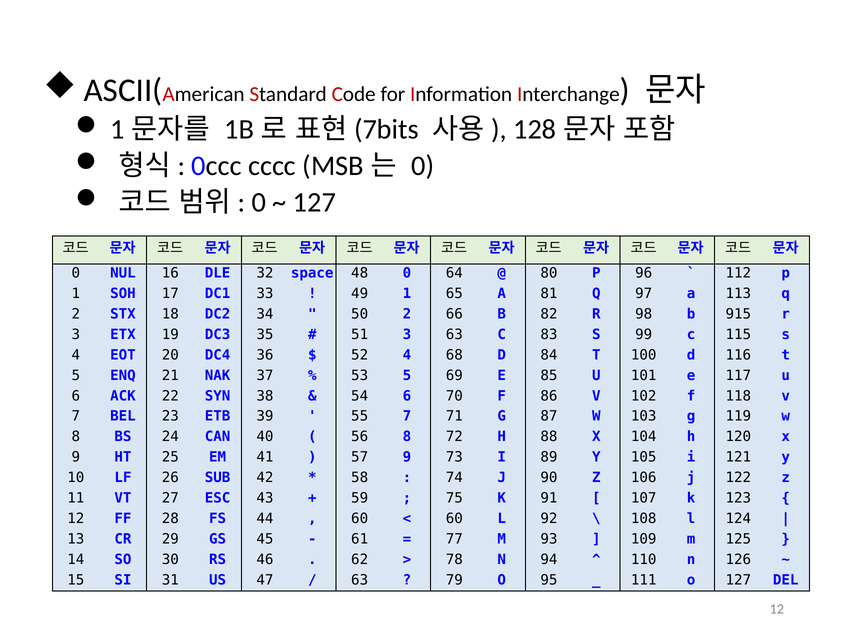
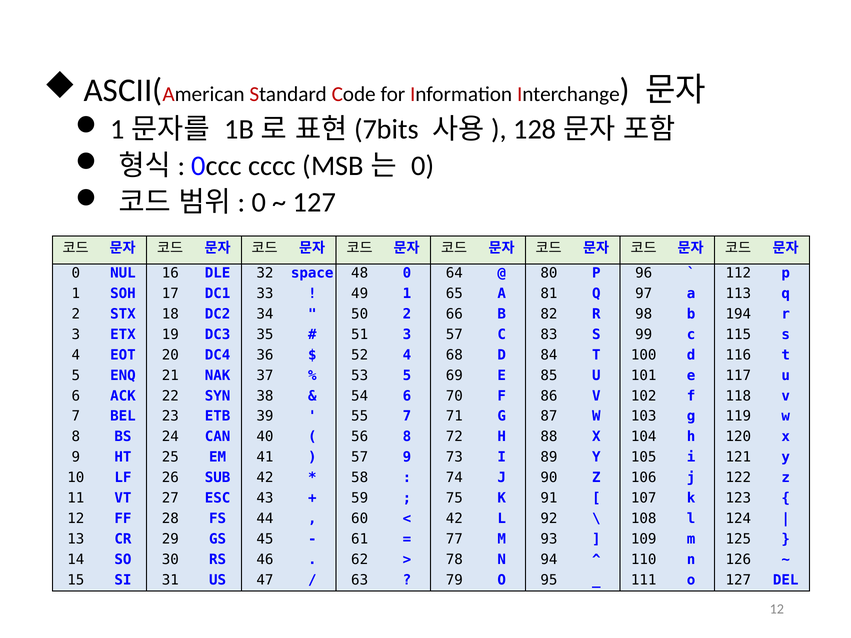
915: 915 -> 194 (738, 314)
3 63: 63 -> 57 (454, 335)
60: 60 -> 42 (454, 519)
